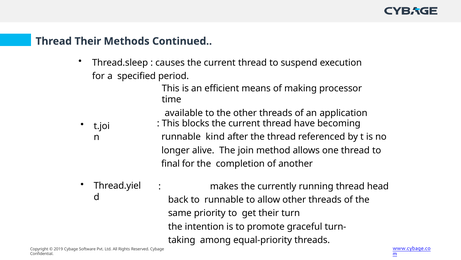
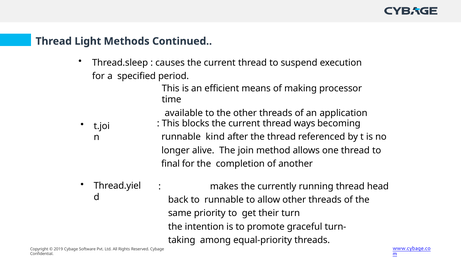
Thread Their: Their -> Light (88, 41)
have: have -> ways (304, 123)
